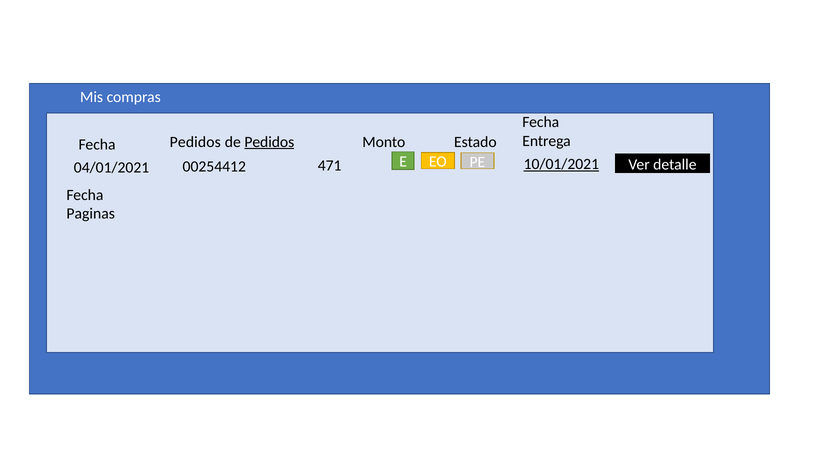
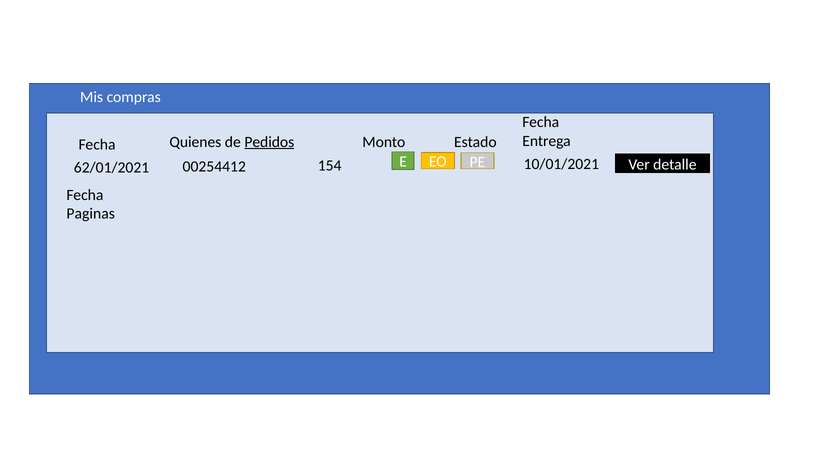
Fecha Pedidos: Pedidos -> Quienes (195, 142)
10/01/2021 underline: present -> none (561, 164)
04/01/2021: 04/01/2021 -> 62/01/2021 (112, 168)
471: 471 -> 154 (330, 166)
